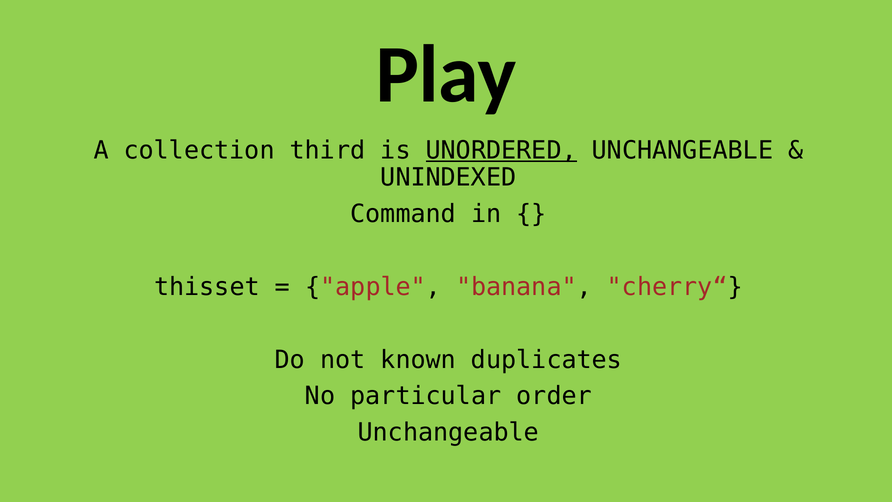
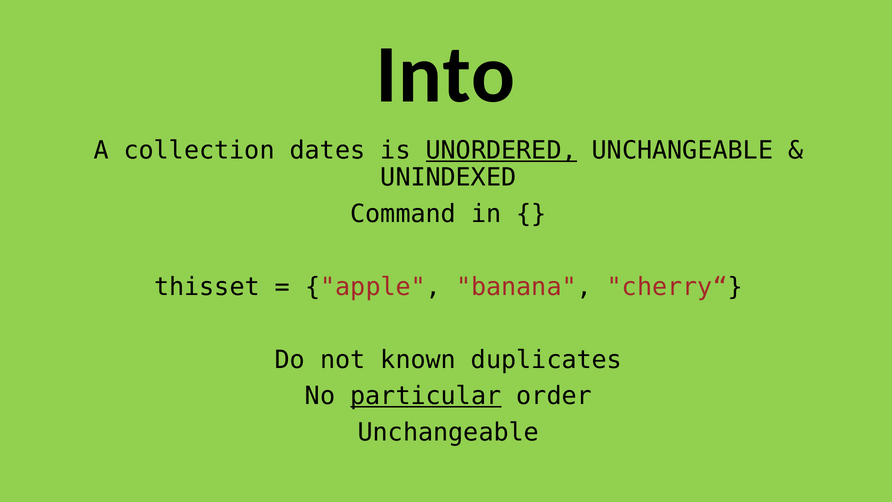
Play: Play -> Into (446, 75)
third: third -> dates (328, 150)
particular underline: none -> present (426, 396)
